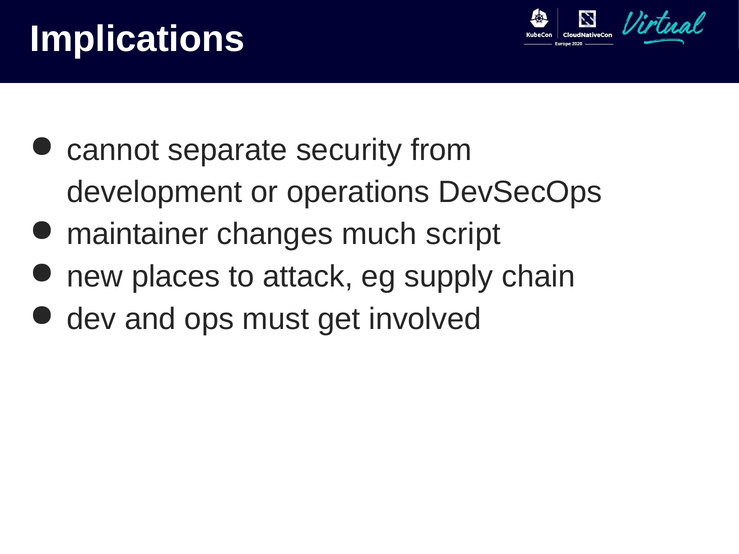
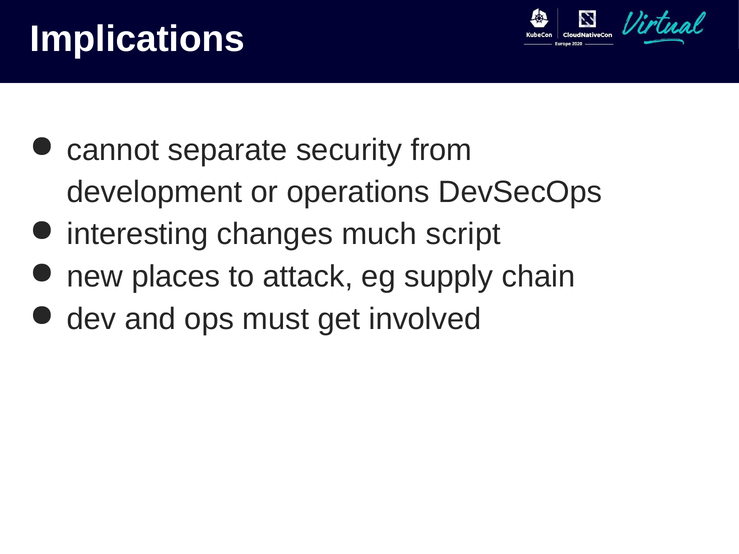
maintainer: maintainer -> interesting (138, 234)
